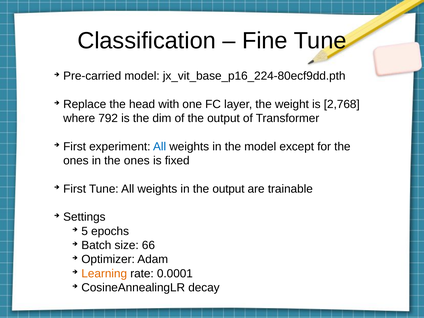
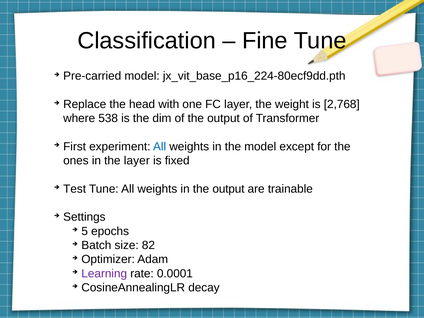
792: 792 -> 538 (108, 118)
in the ones: ones -> layer (137, 161)
First: First -> Test (75, 189)
66: 66 -> 82 (148, 245)
Learning colour: orange -> purple (104, 274)
